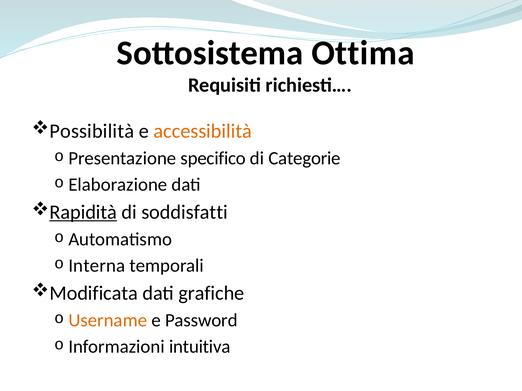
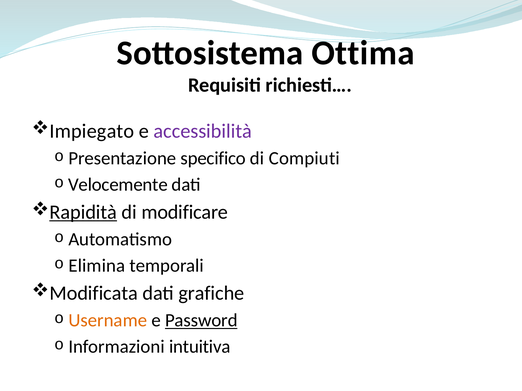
Possibilità: Possibilità -> Impiegato (92, 131)
accessibilità colour: orange -> purple (203, 131)
Categorie: Categorie -> Compiuti (304, 158)
Elaborazione: Elaborazione -> Velocemente (118, 185)
soddisfatti: soddisfatti -> modificare (185, 212)
Interna: Interna -> Elimina (97, 266)
Password underline: none -> present (201, 321)
